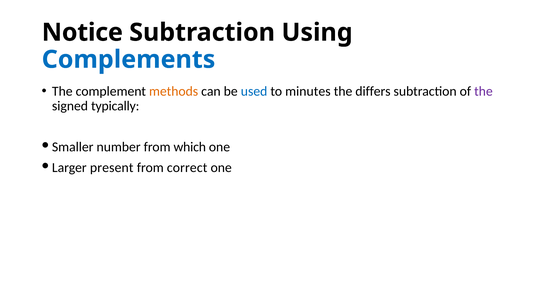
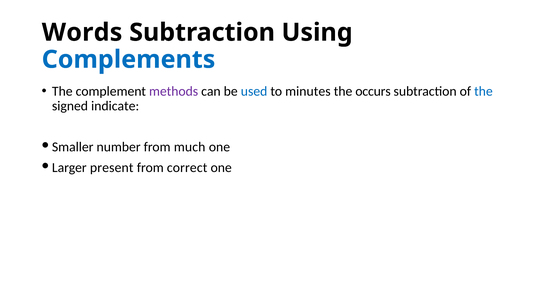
Notice: Notice -> Words (82, 32)
methods colour: orange -> purple (174, 91)
differs: differs -> occurs (373, 91)
the colour: purple -> blue (483, 91)
typically: typically -> indicate (115, 106)
which: which -> much (190, 147)
